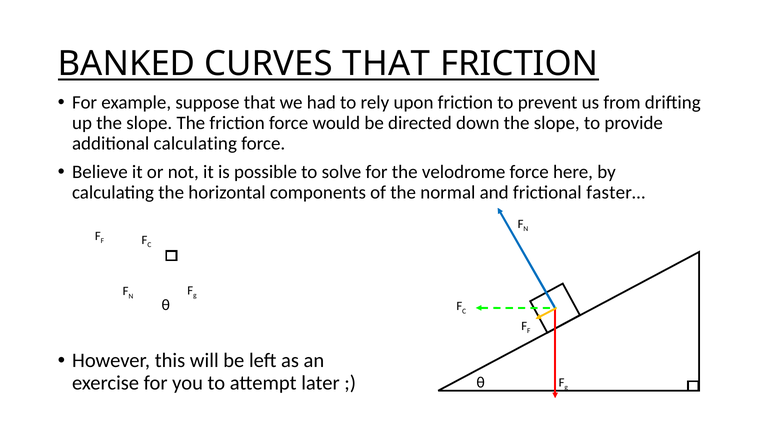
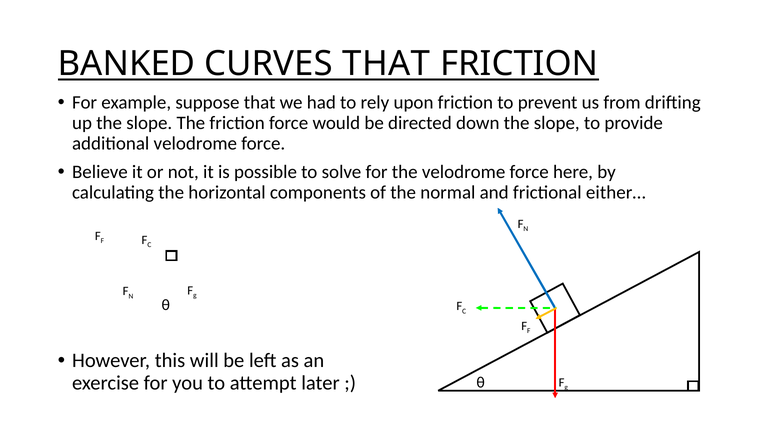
additional calculating: calculating -> velodrome (195, 144)
faster…: faster… -> either… (616, 192)
